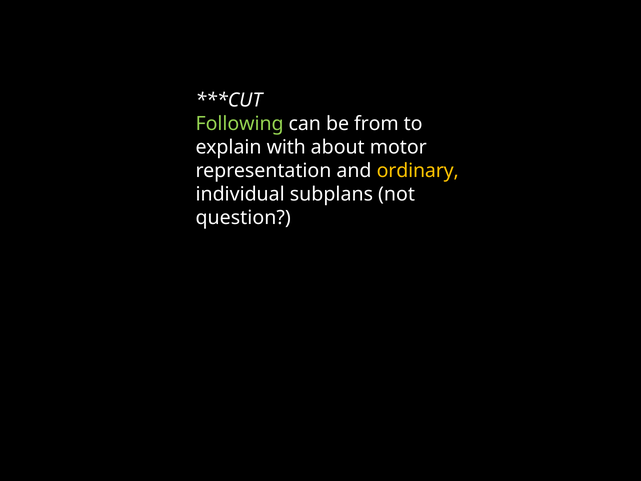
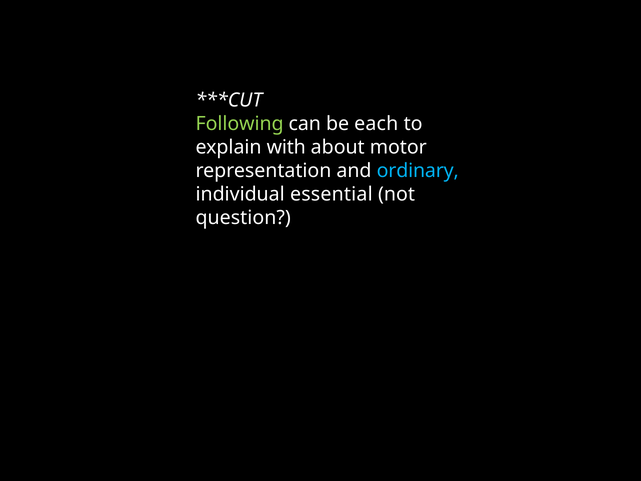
from: from -> each (376, 124)
ordinary colour: yellow -> light blue (418, 171)
subplans: subplans -> essential (331, 194)
